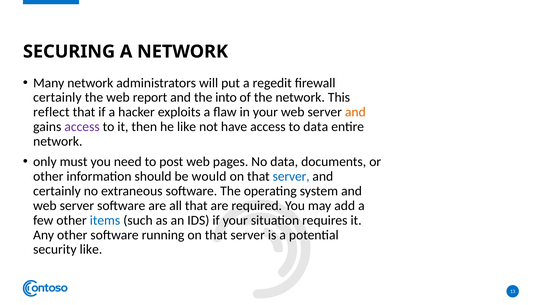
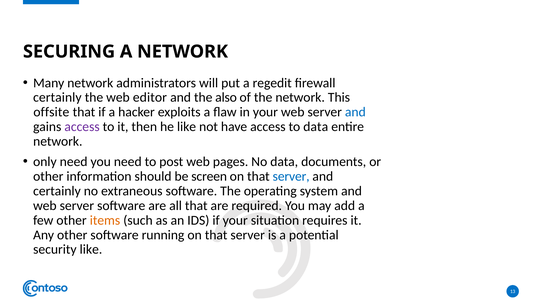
report: report -> editor (150, 98)
into: into -> also (226, 98)
reflect: reflect -> offsite (51, 112)
and colour: orange -> blue (355, 112)
only must: must -> need (74, 162)
would: would -> screen (209, 177)
items colour: blue -> orange (105, 221)
